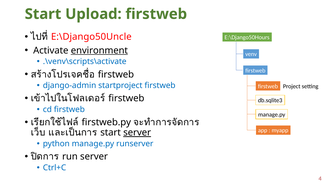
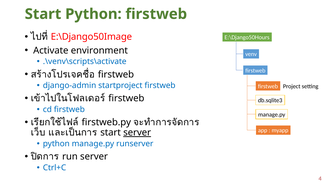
Start Upload: Upload -> Python (93, 14)
E:\Django50Uncle: E:\Django50Uncle -> E:\Django50Image (91, 37)
environment underline: present -> none (99, 50)
